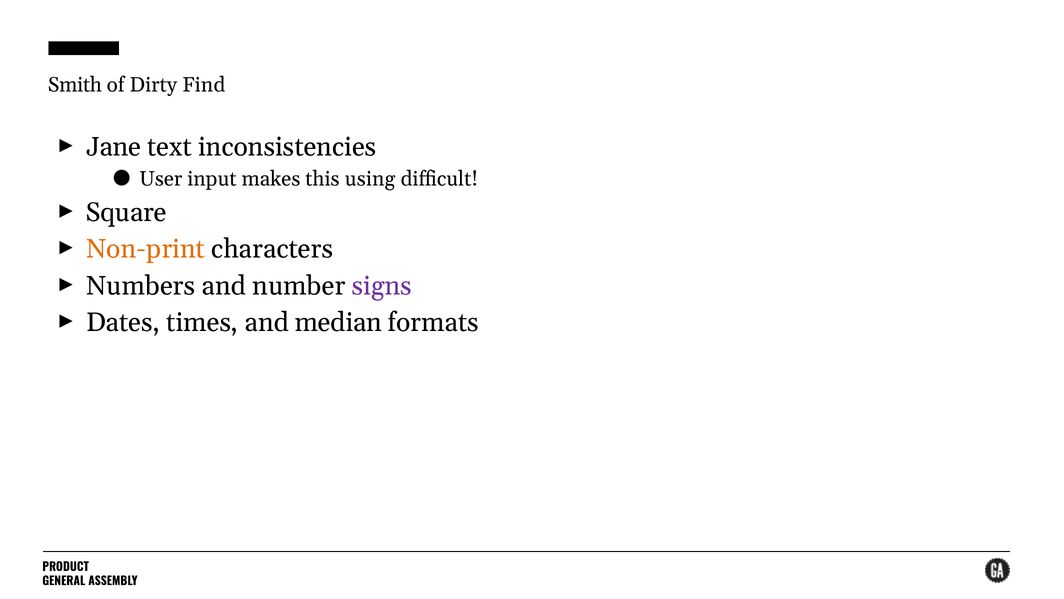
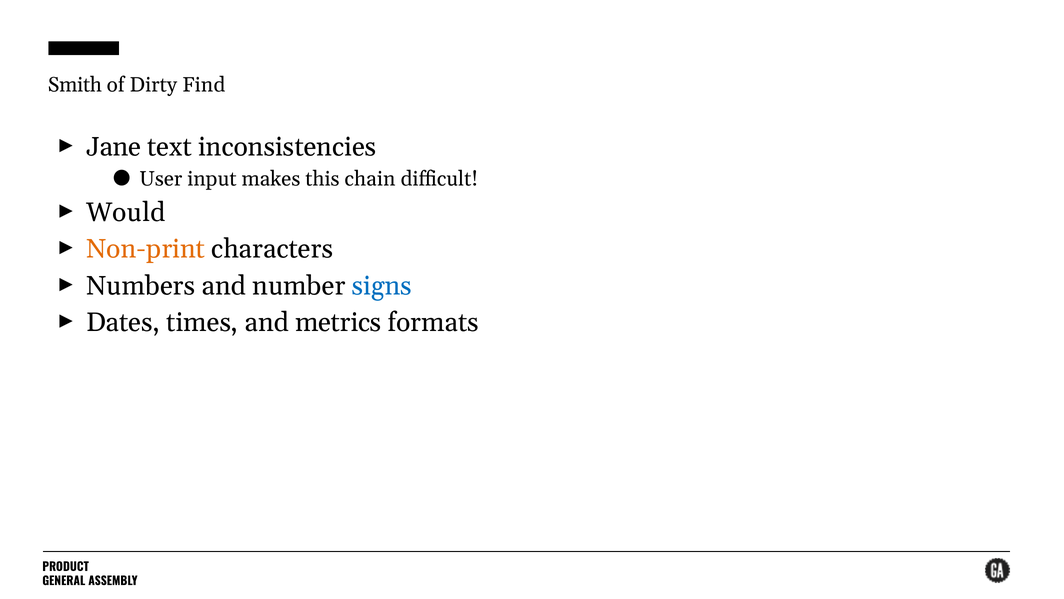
using: using -> chain (370, 179)
Square: Square -> Would (126, 212)
signs colour: purple -> blue (382, 286)
median: median -> metrics (338, 322)
